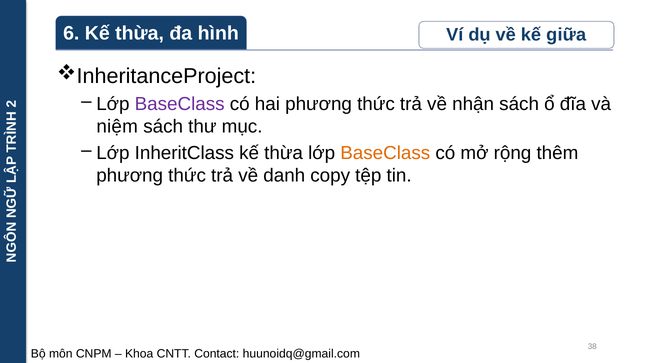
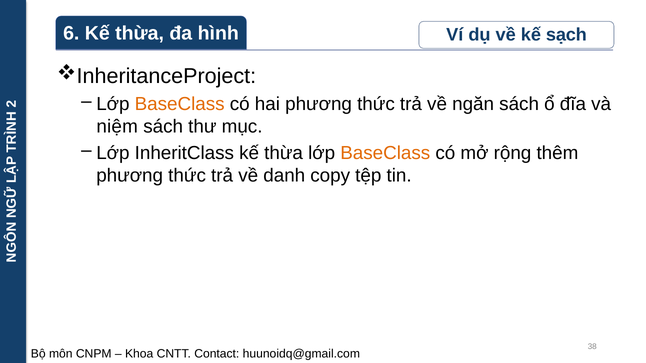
giữa: giữa -> sạch (566, 35)
BaseClass colour: purple -> orange (180, 104)
nhận: nhận -> ngăn (473, 104)
